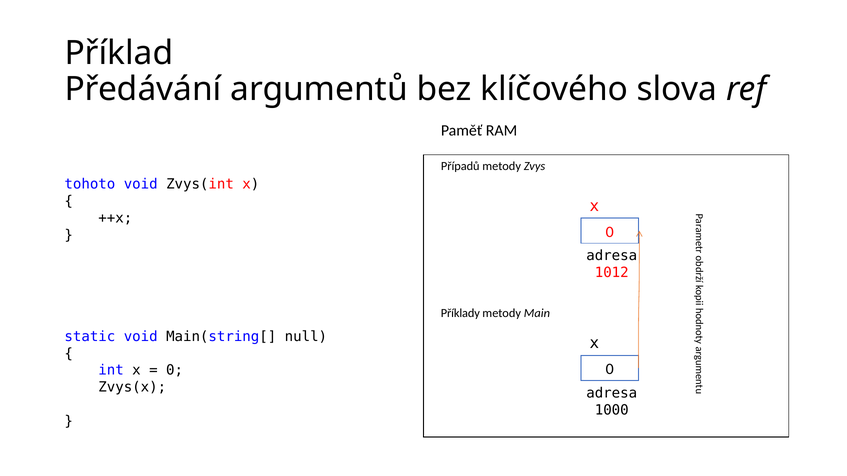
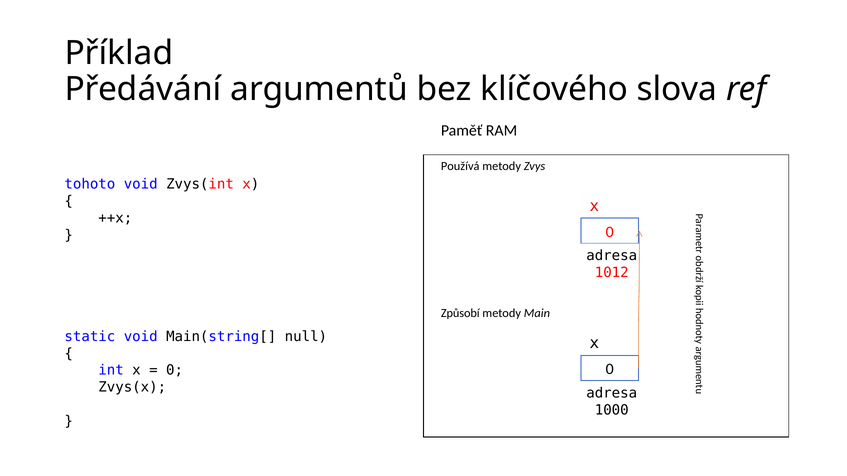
Případů: Případů -> Používá (460, 166)
Příklady: Příklady -> Způsobí (460, 313)
